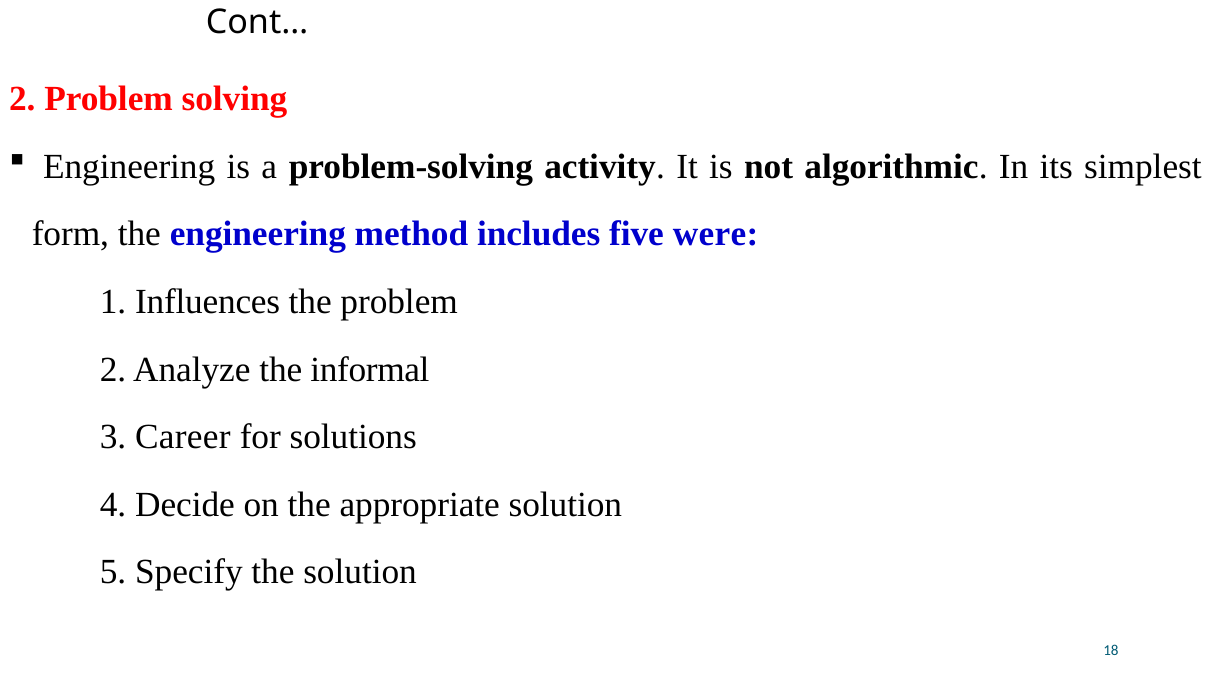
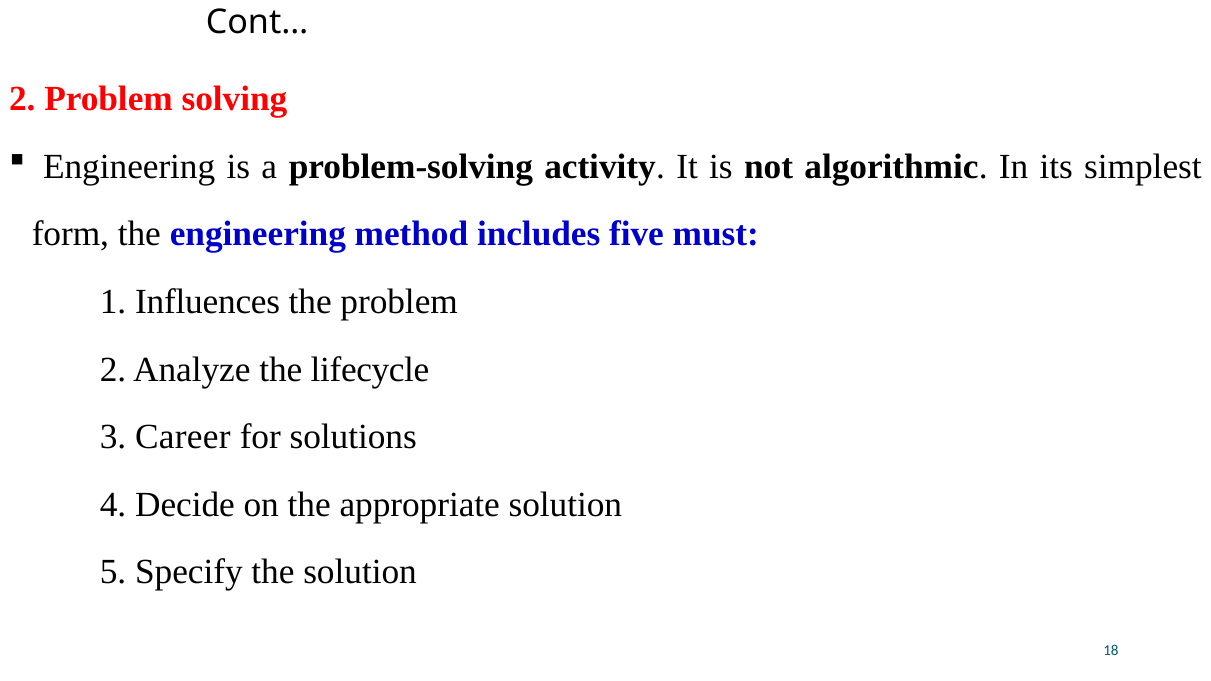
were: were -> must (716, 234)
informal: informal -> lifecycle (370, 370)
